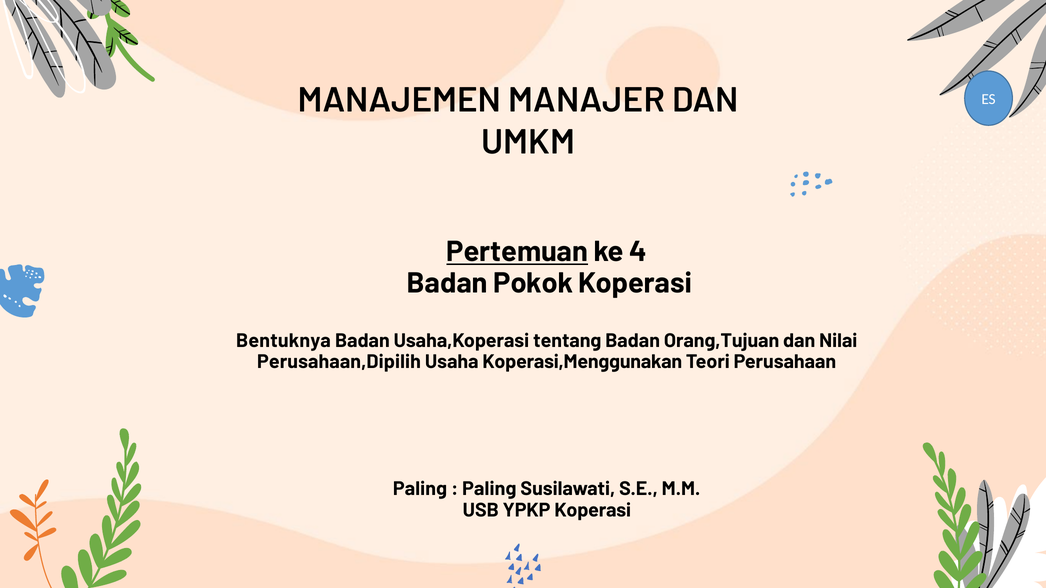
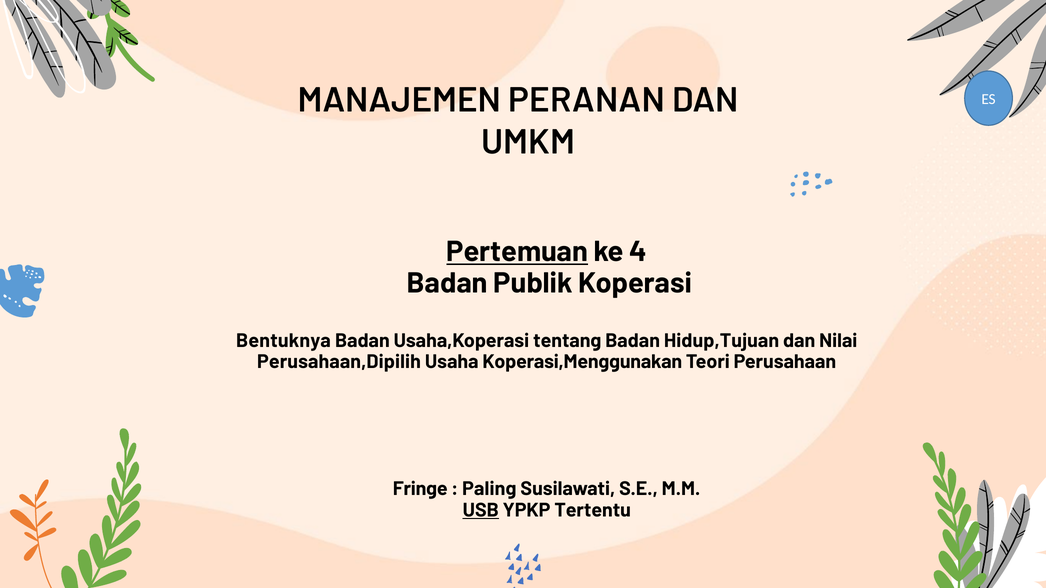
MANAJER: MANAJER -> PERANAN (587, 100)
Pokok: Pokok -> Publik (533, 283)
Orang,Tujuan: Orang,Tujuan -> Hidup,Tujuan (722, 341)
Paling: Paling -> Fringe (420, 489)
USB underline: none -> present (481, 510)
YPKP Koperasi: Koperasi -> Tertentu (593, 510)
